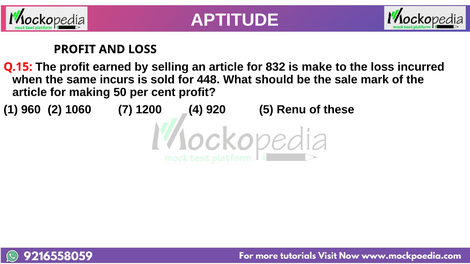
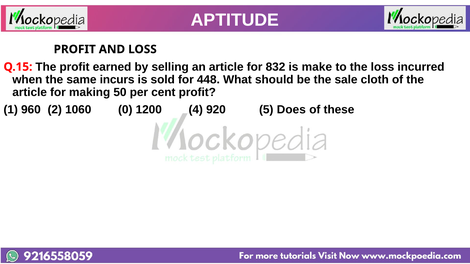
mark: mark -> cloth (375, 80)
7: 7 -> 0 (125, 110)
Renu: Renu -> Does (291, 110)
